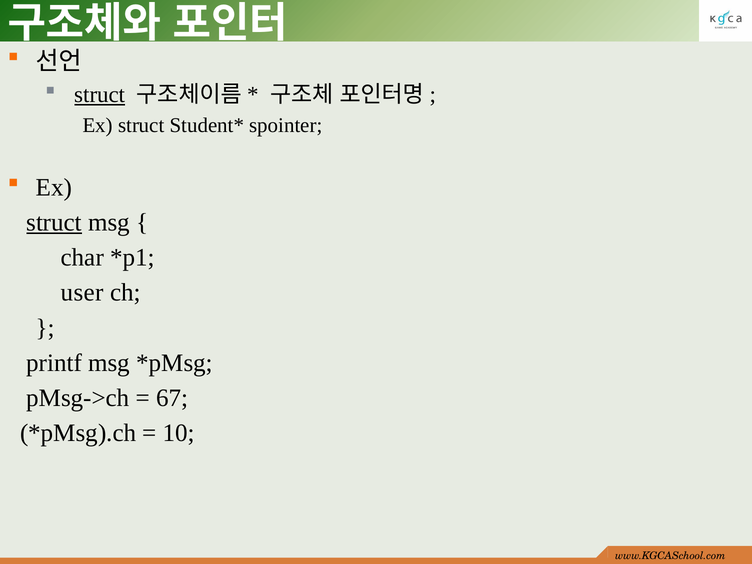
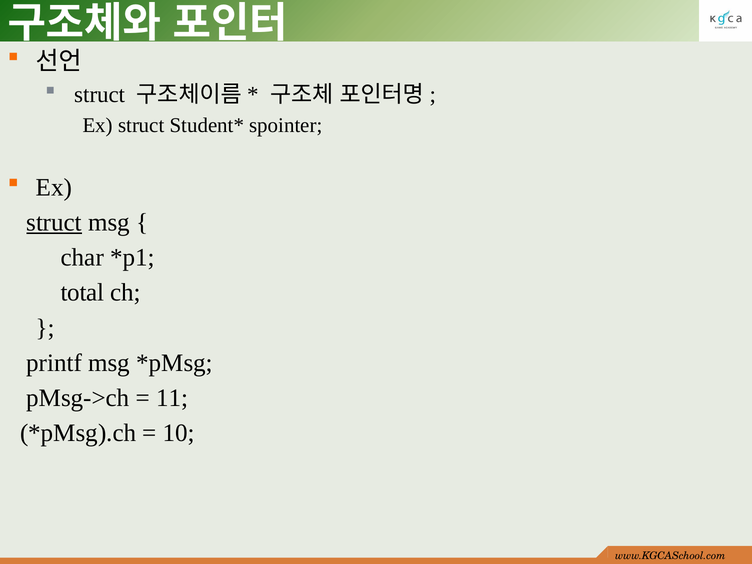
struct underline: present -> none (100, 95)
user: user -> total (82, 293)
67: 67 -> 11 (172, 398)
